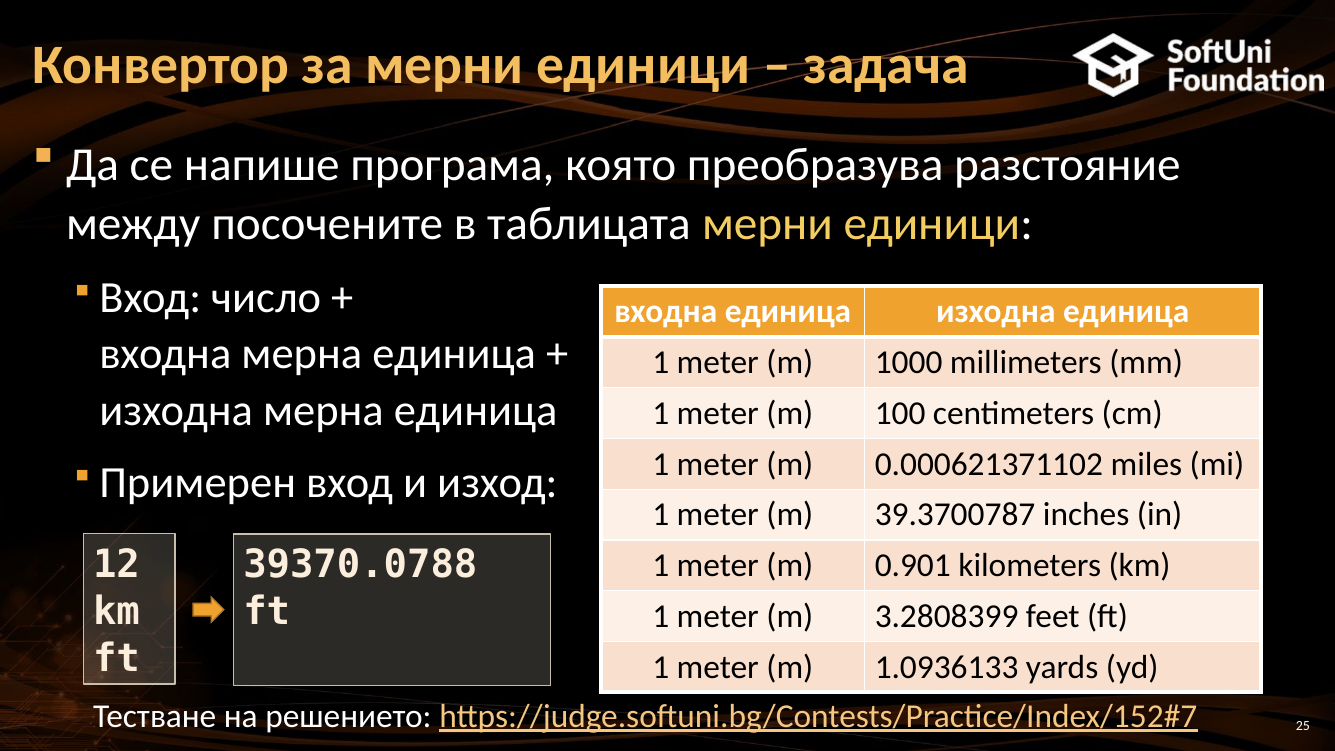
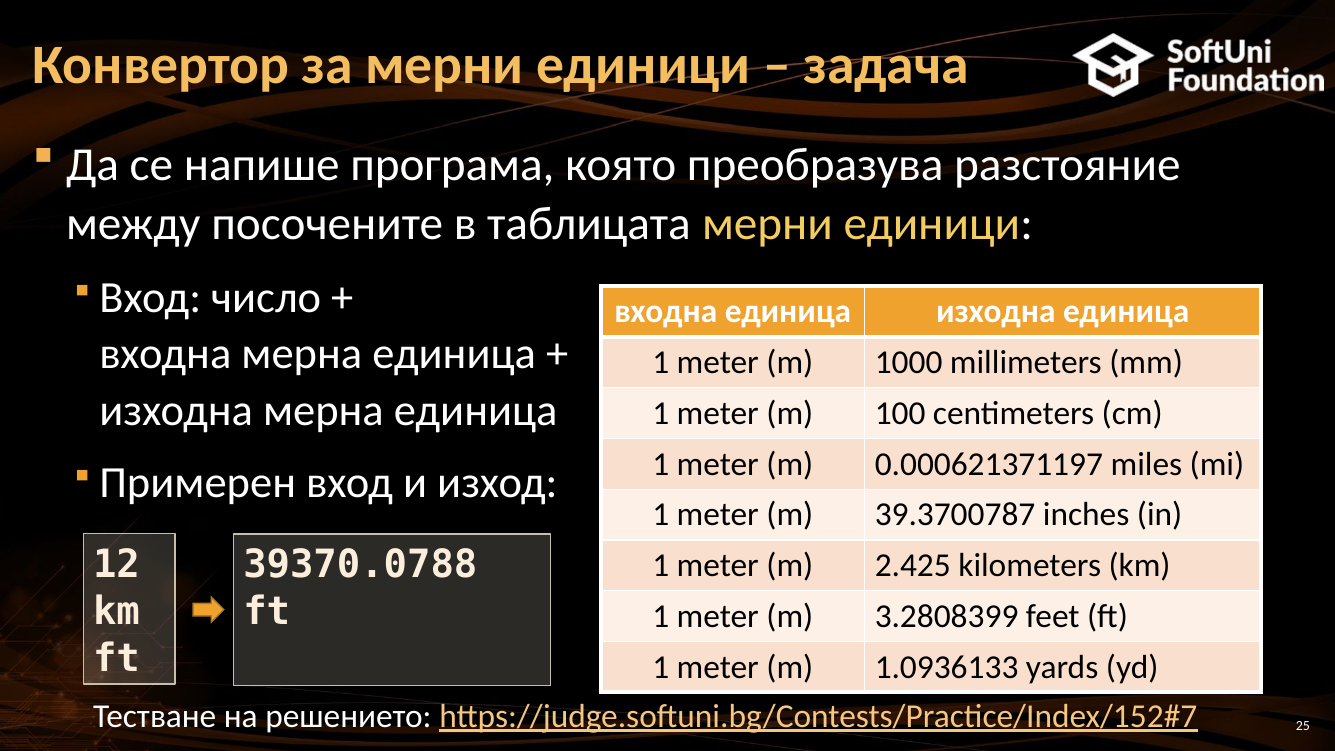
0.000621371102: 0.000621371102 -> 0.000621371197 (989, 464)
0.901: 0.901 -> 2.425 (913, 566)
